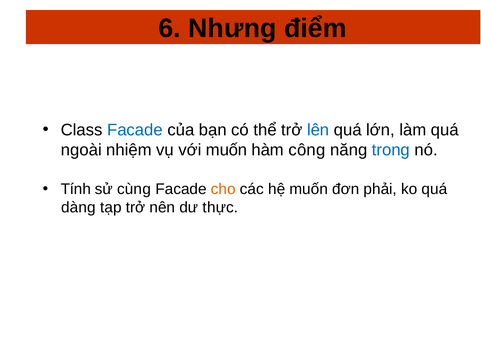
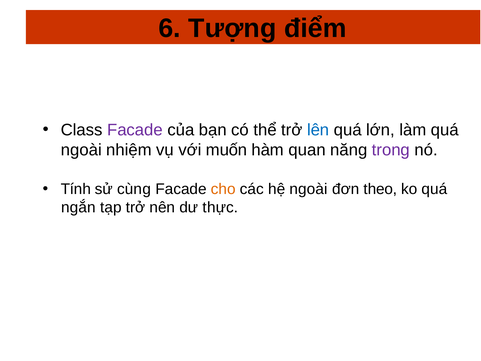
Nhưng: Nhưng -> Tượng (232, 28)
Facade colour: blue -> purple (135, 130)
công: công -> quan (307, 150)
trong colour: blue -> purple (391, 150)
hệ muốn: muốn -> ngoài (309, 189)
phải: phải -> theo (380, 189)
dàng: dàng -> ngắn (78, 207)
